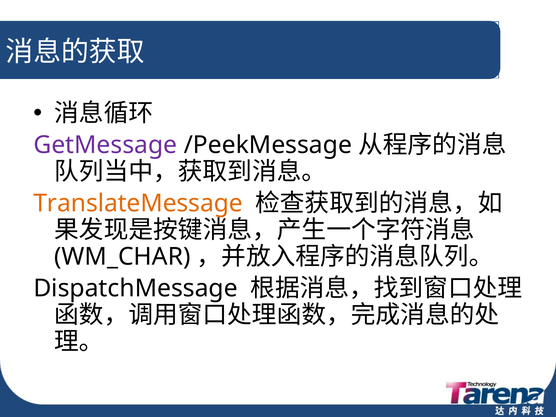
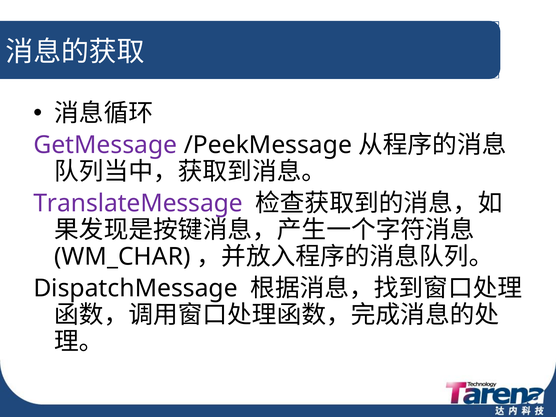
TranslateMessage colour: orange -> purple (138, 203)
